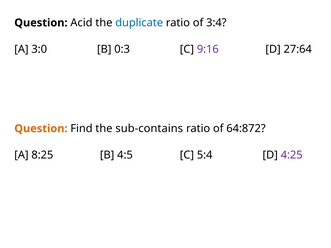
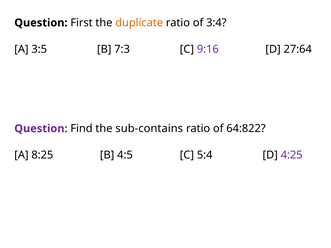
Acid: Acid -> First (82, 23)
duplicate colour: blue -> orange (139, 23)
3:0: 3:0 -> 3:5 (39, 49)
0:3: 0:3 -> 7:3 (122, 49)
Question colour: orange -> purple (41, 129)
64:872: 64:872 -> 64:822 (246, 129)
